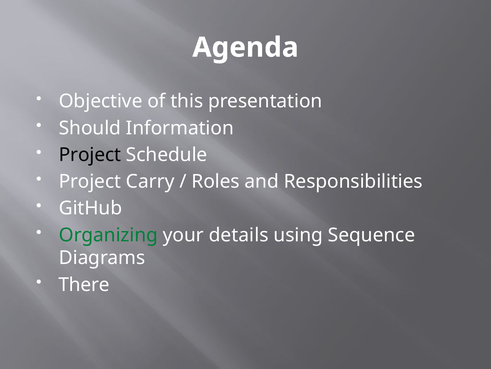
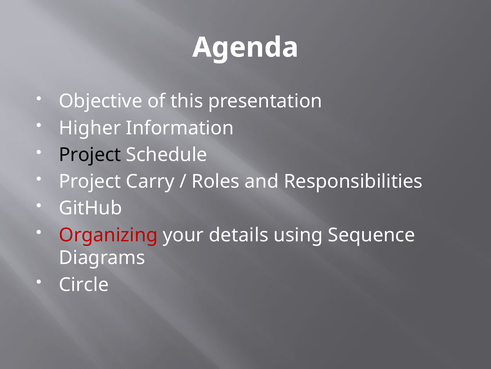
Should: Should -> Higher (90, 128)
Organizing colour: green -> red (108, 235)
There: There -> Circle (84, 284)
